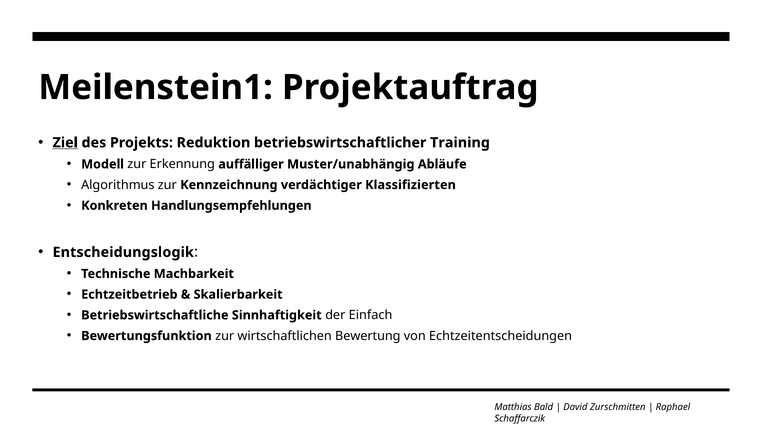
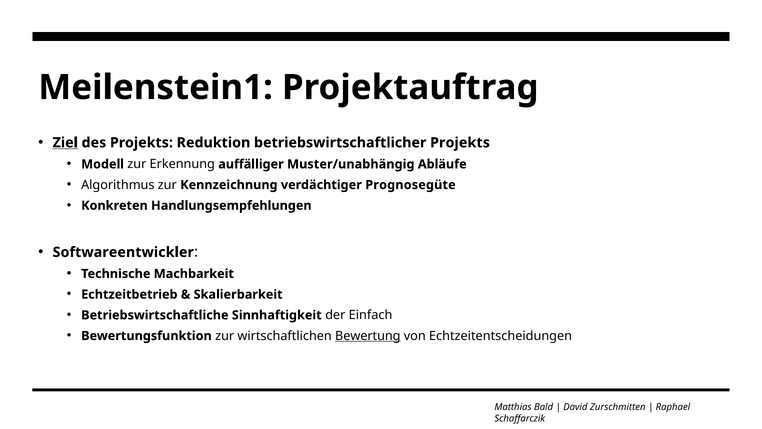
betriebswirtschaftlicher Training: Training -> Projekts (460, 143)
Klassifizierten: Klassifizierten -> Prognosegüte (410, 185)
Entscheidungslogik: Entscheidungslogik -> Softwareentwickler (123, 252)
Bewertung underline: none -> present (368, 336)
